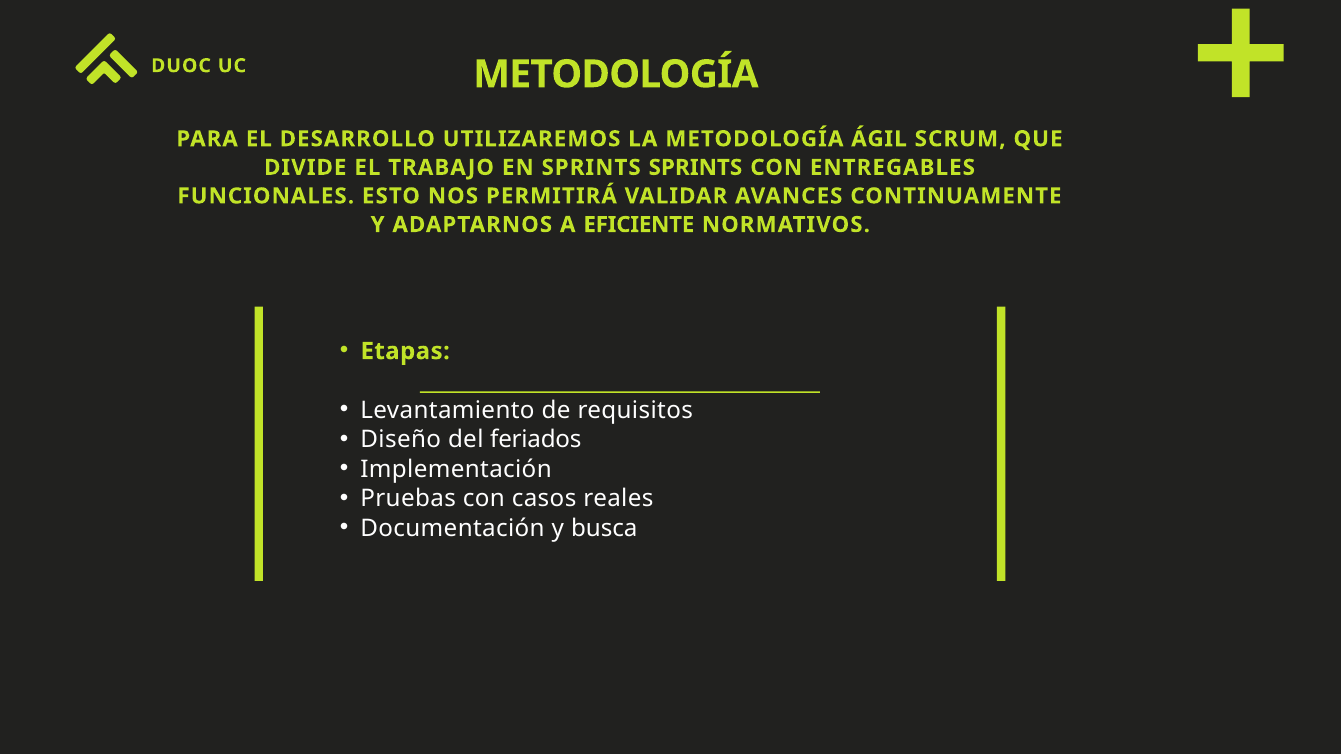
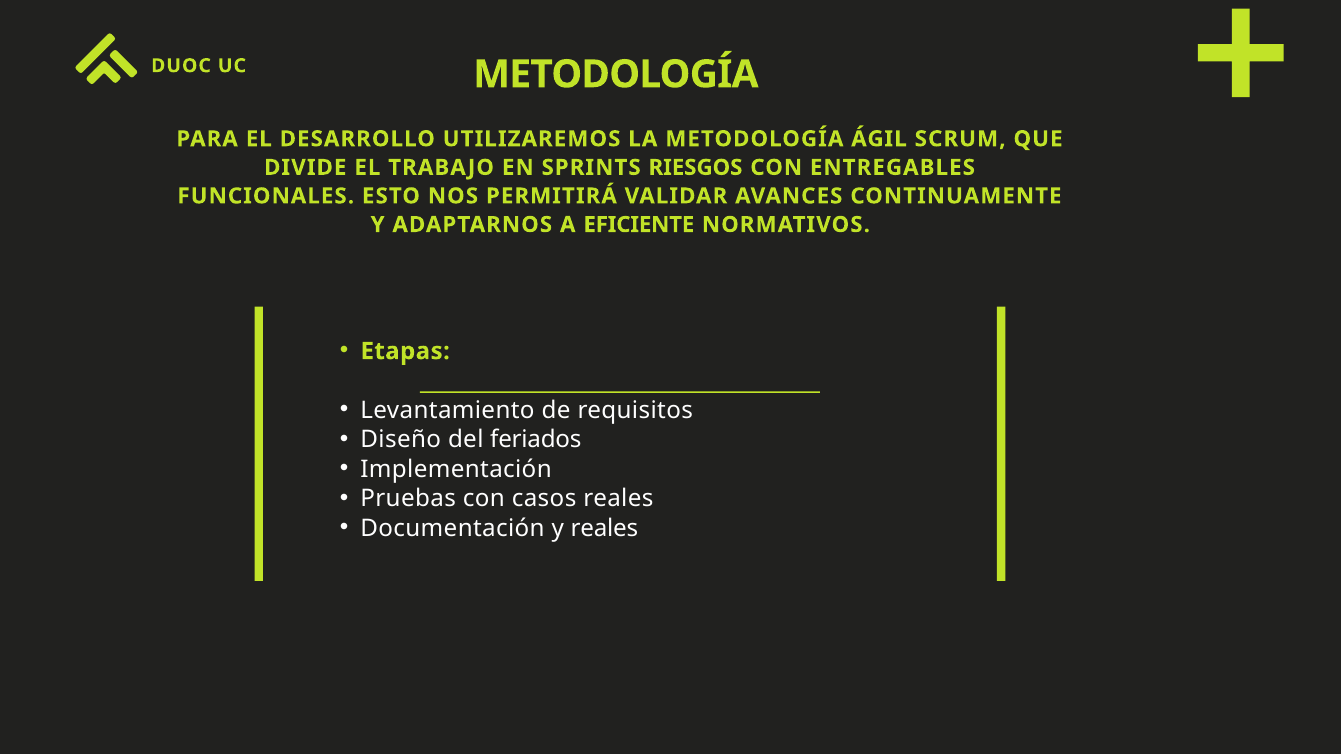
SPRINTS SPRINTS: SPRINTS -> RIESGOS (696, 168)
y busca: busca -> reales (604, 529)
